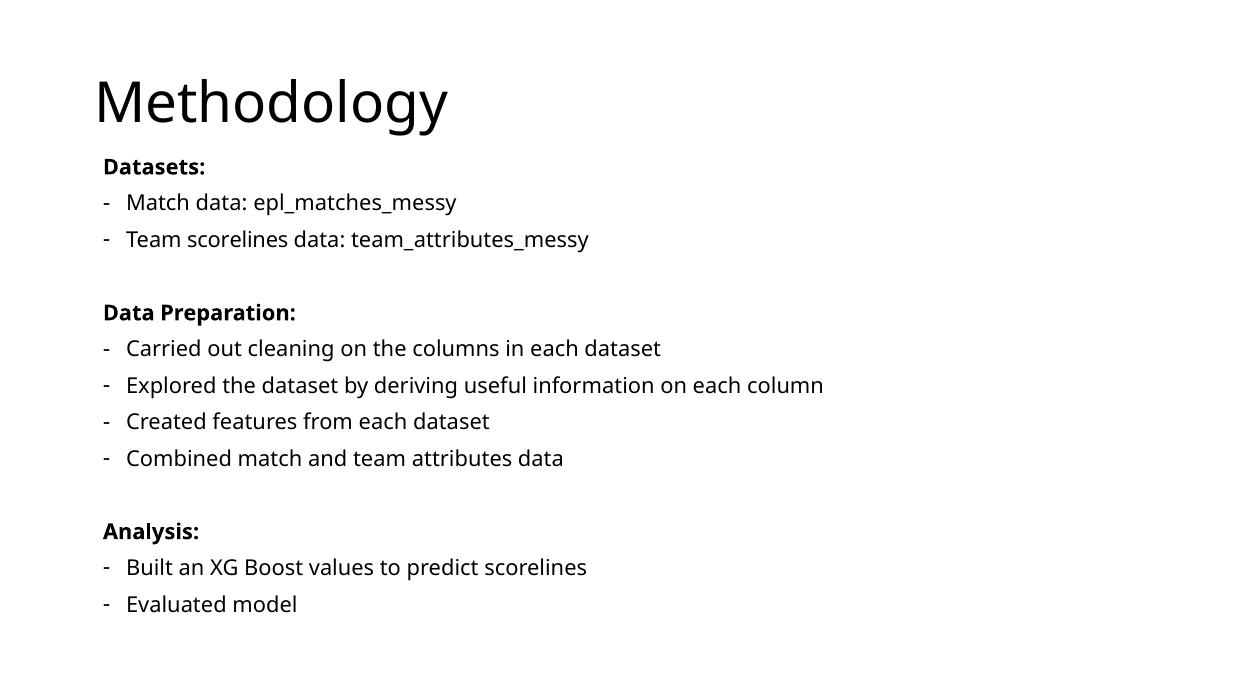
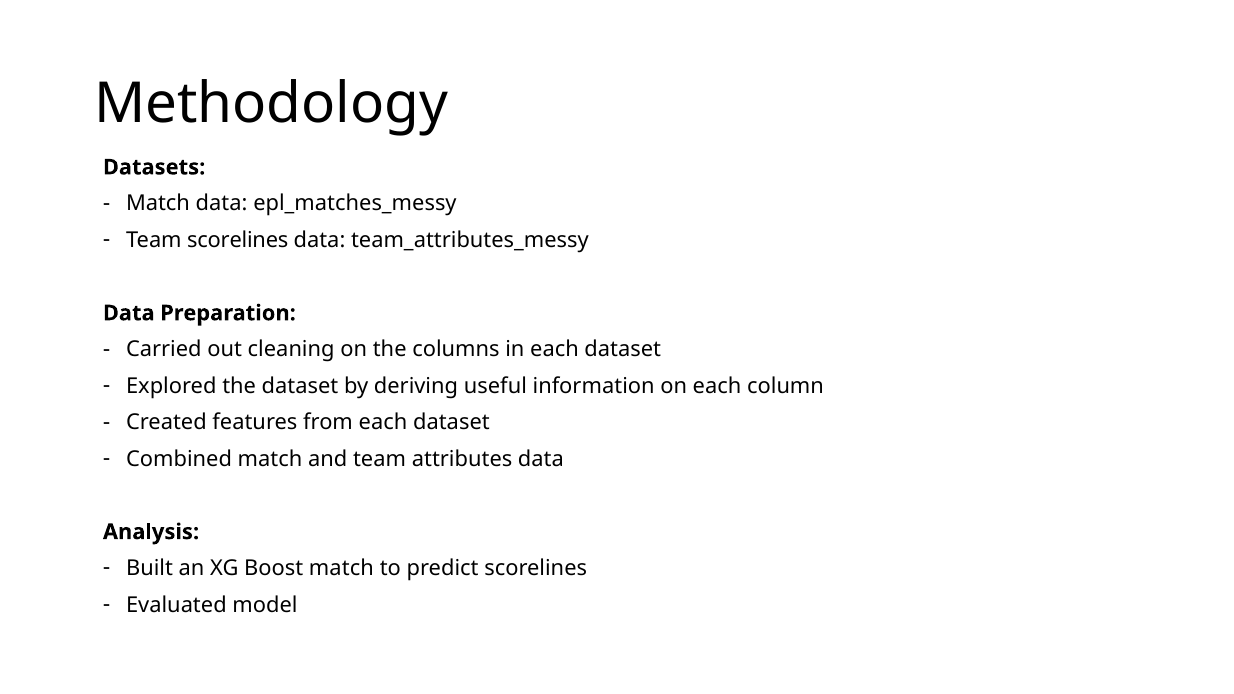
Boost values: values -> match (341, 568)
